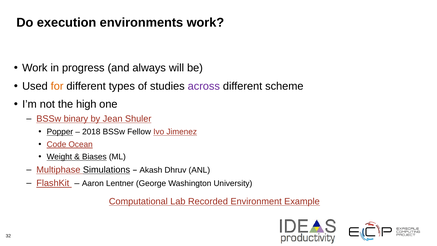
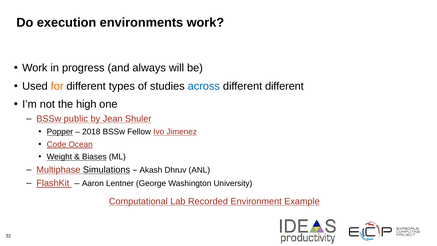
across colour: purple -> blue (204, 86)
different scheme: scheme -> different (284, 86)
binary: binary -> public (76, 119)
